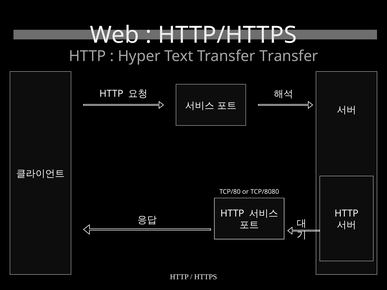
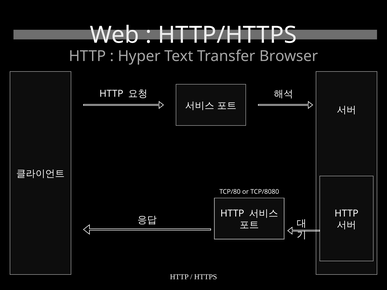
Transfer Transfer: Transfer -> Browser (289, 56)
